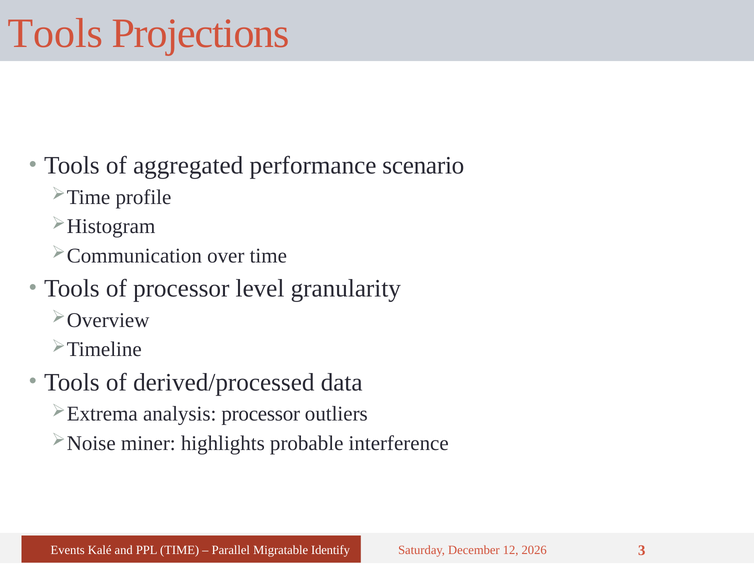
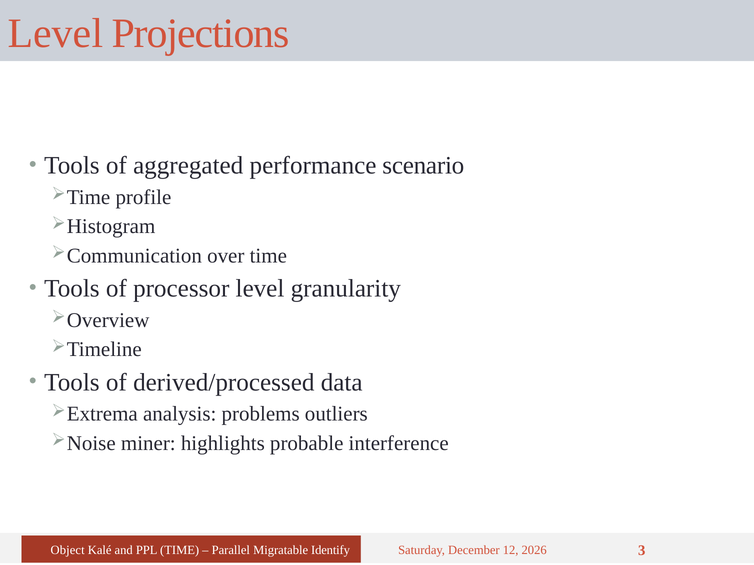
Tools: Tools -> Level (55, 33)
analysis processor: processor -> problems (261, 414)
Events: Events -> Object (68, 550)
